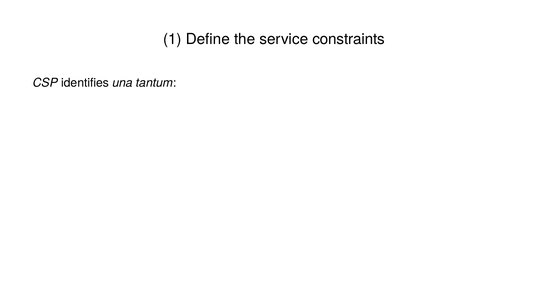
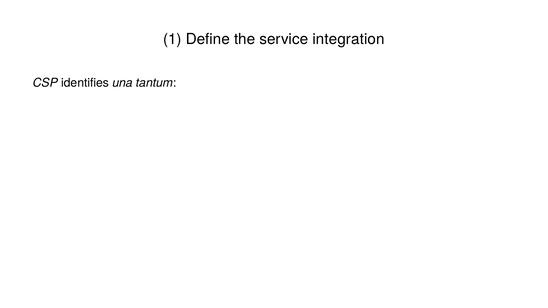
constraints: constraints -> integration (349, 39)
